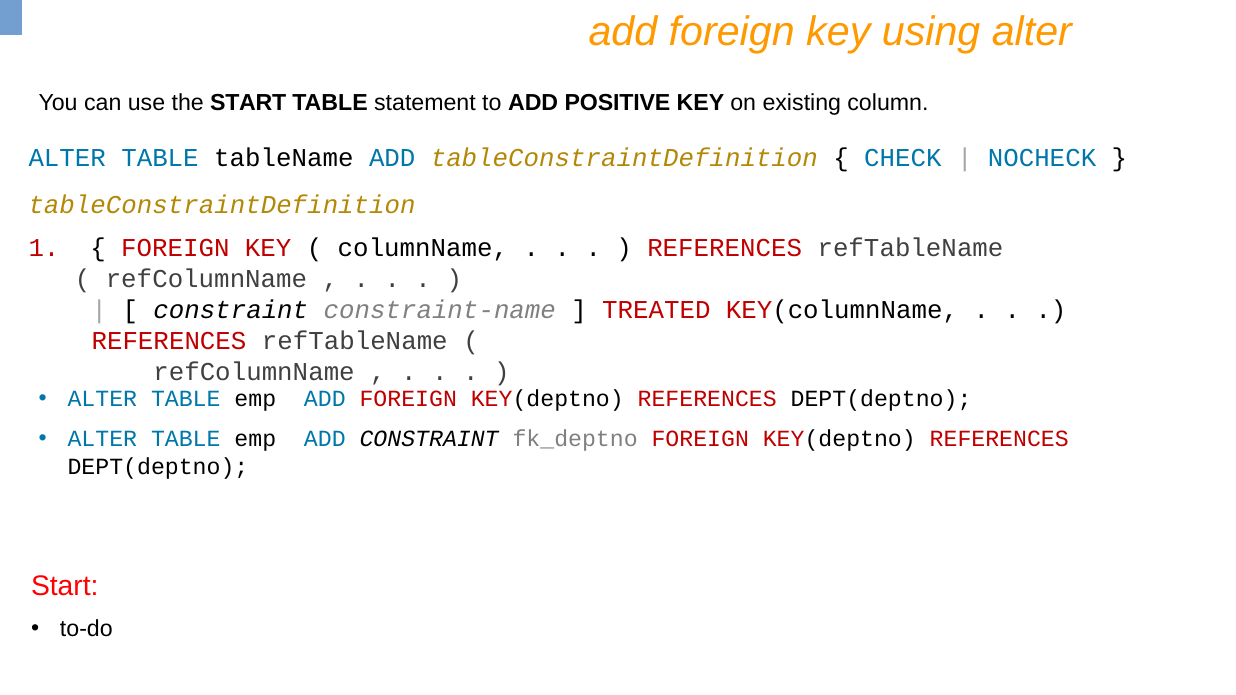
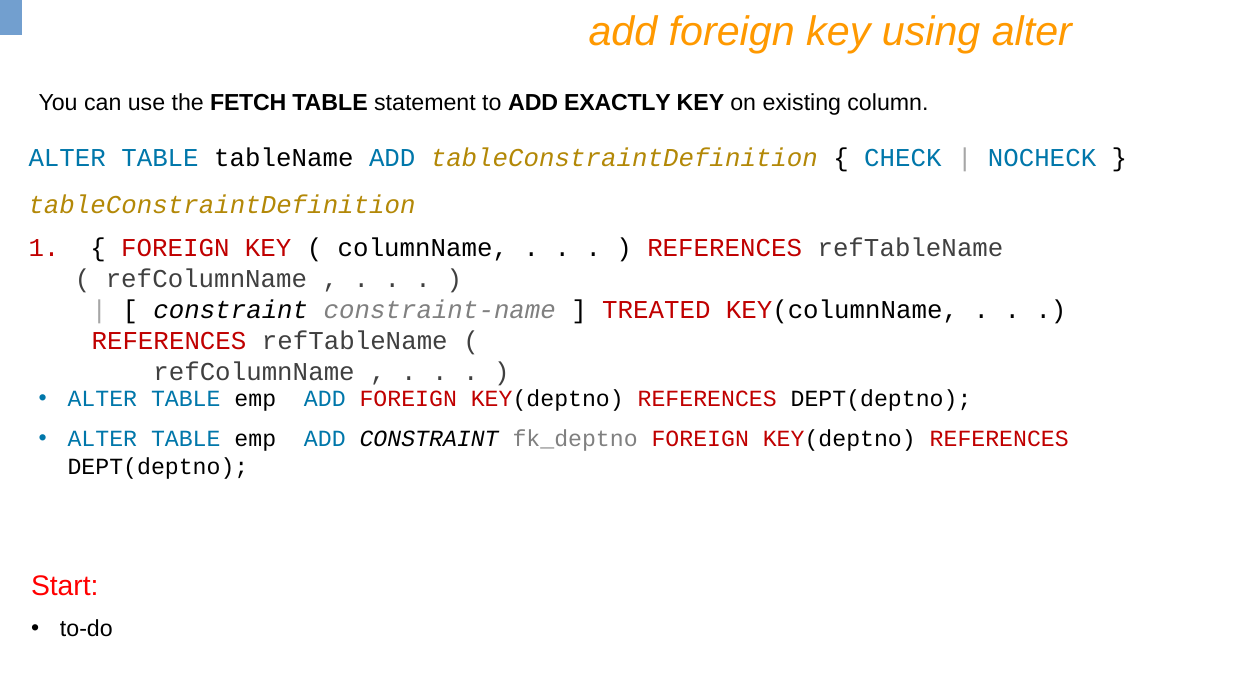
the START: START -> FETCH (248, 103)
POSITIVE: POSITIVE -> EXACTLY (617, 103)
